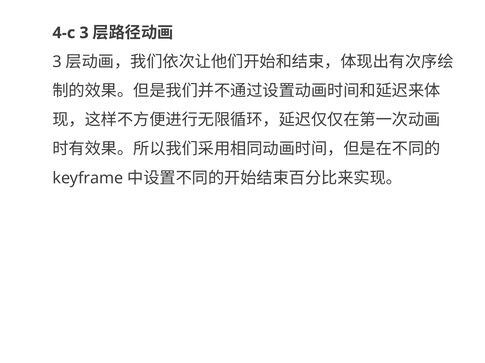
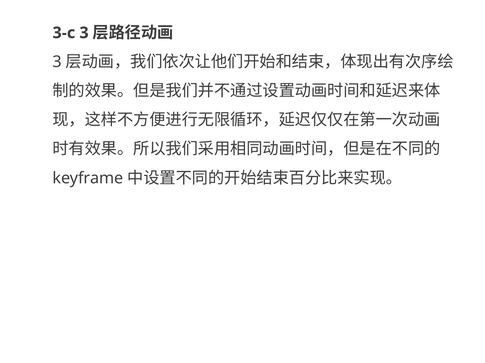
4-c: 4-c -> 3-c (64, 33)
